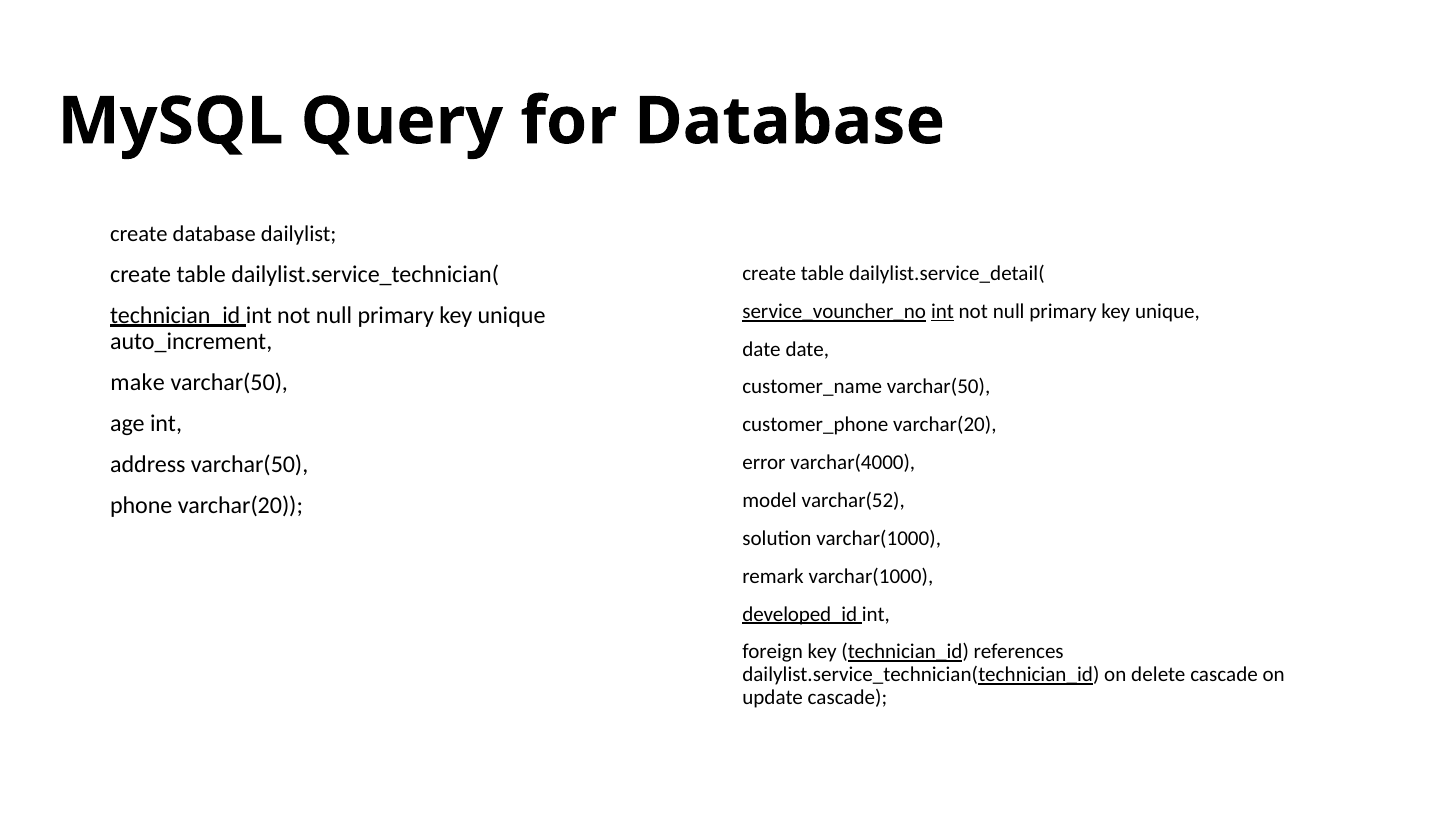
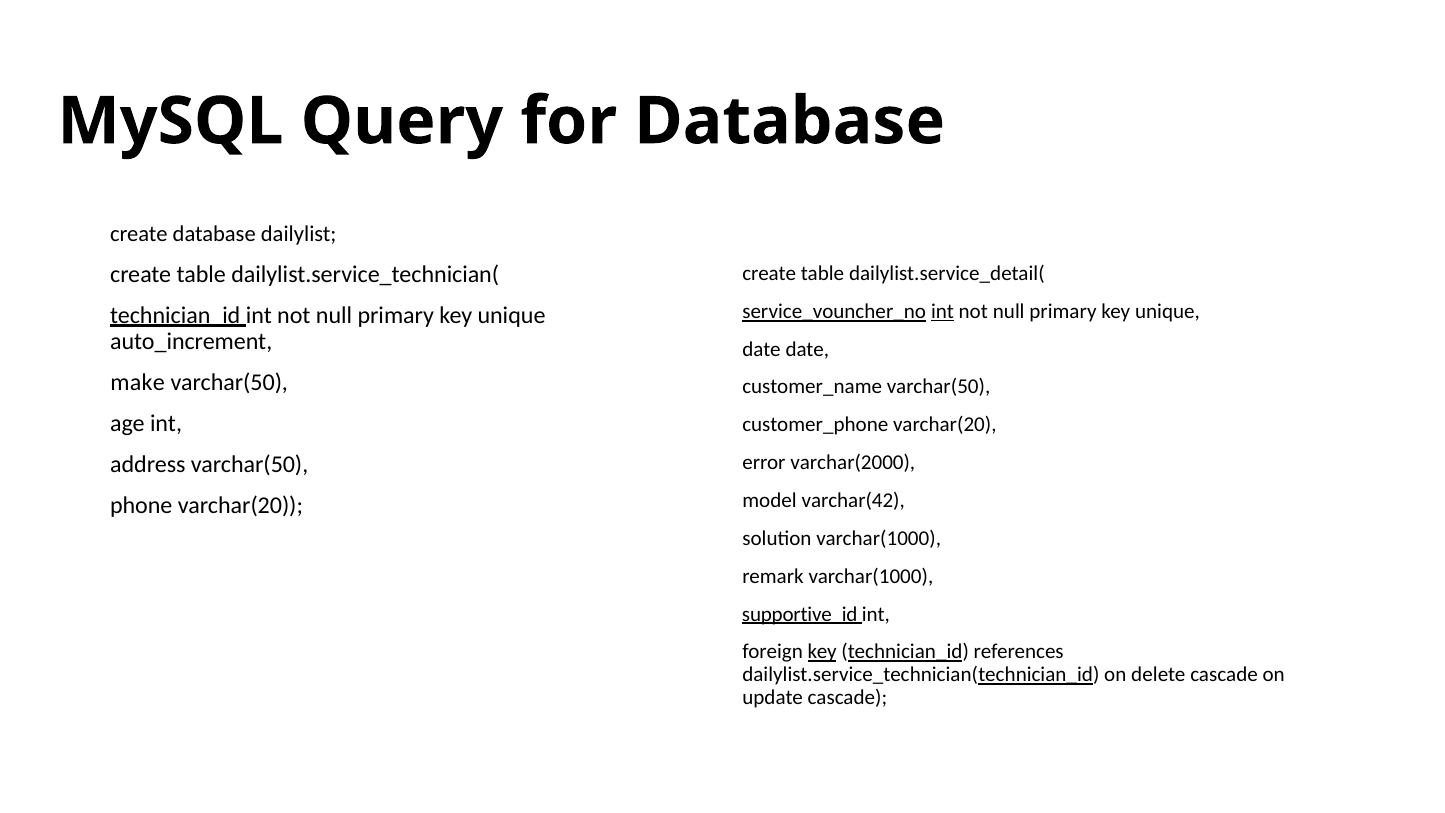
varchar(4000: varchar(4000 -> varchar(2000 (853, 463)
varchar(52: varchar(52 -> varchar(42 (853, 500)
developed_id: developed_id -> supportive_id (800, 614)
key underline: none -> present (822, 652)
